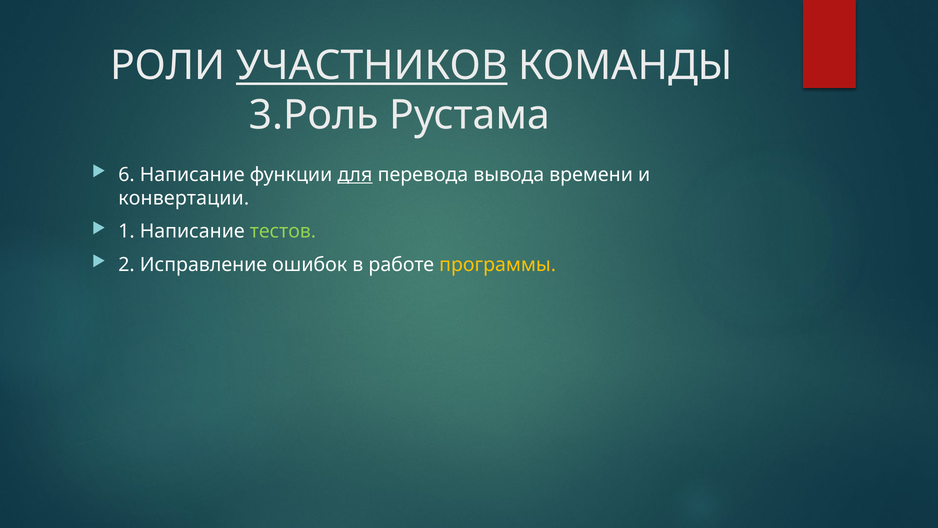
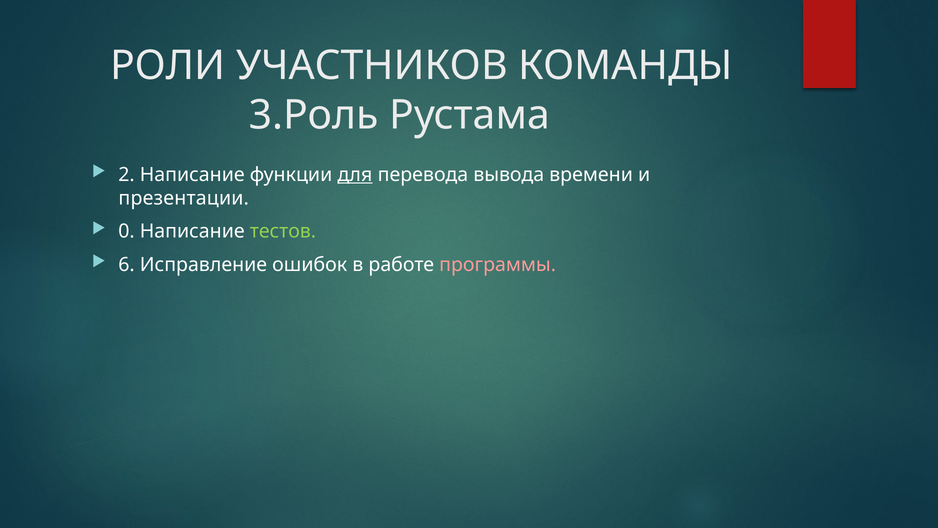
УЧАСТНИКОВ underline: present -> none (372, 66)
6: 6 -> 2 (127, 175)
конвертации: конвертации -> презентации (184, 198)
1: 1 -> 0 (127, 231)
2: 2 -> 6 (127, 265)
программы colour: yellow -> pink (498, 265)
